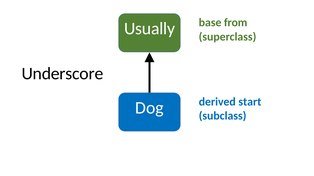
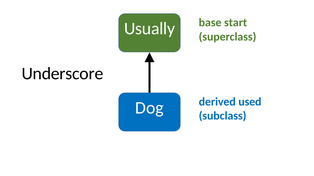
from: from -> start (236, 23)
start: start -> used (250, 102)
